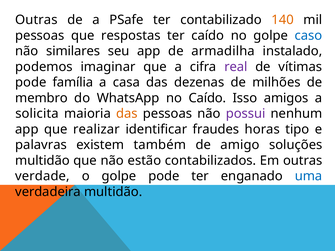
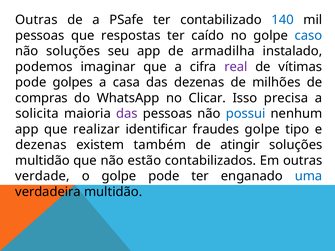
140 colour: orange -> blue (283, 20)
não similares: similares -> soluções (73, 51)
família: família -> golpes (73, 83)
membro: membro -> compras (41, 98)
no Caído: Caído -> Clicar (207, 98)
amigos: amigos -> precisa (286, 98)
das colour: orange -> purple (127, 114)
possui colour: purple -> blue (246, 114)
fraudes horas: horas -> golpe (262, 129)
palavras: palavras -> dezenas (41, 145)
amigo: amigo -> atingir (240, 145)
